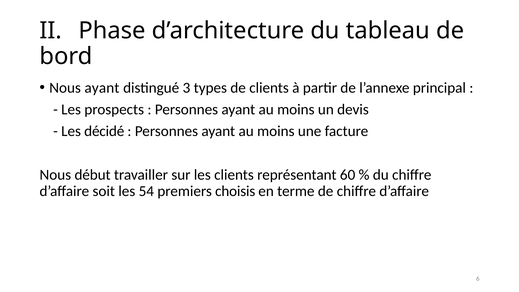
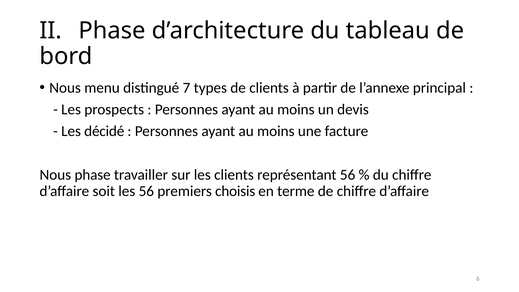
Nous ayant: ayant -> menu (102, 88)
3: 3 -> 7 (186, 88)
Nous début: début -> phase (93, 175)
représentant 60: 60 -> 56 (348, 175)
les 54: 54 -> 56 (146, 191)
